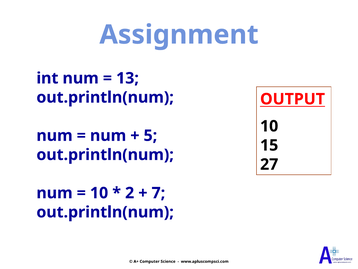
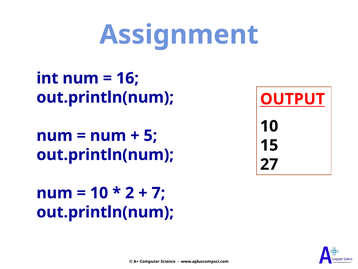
13: 13 -> 16 (128, 78)
